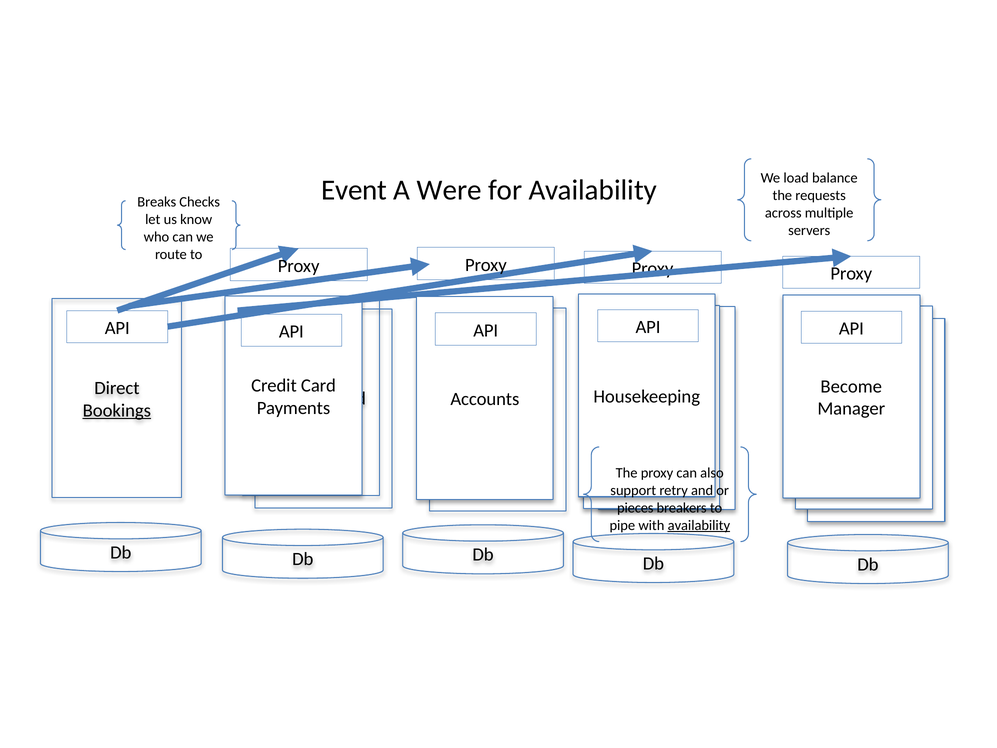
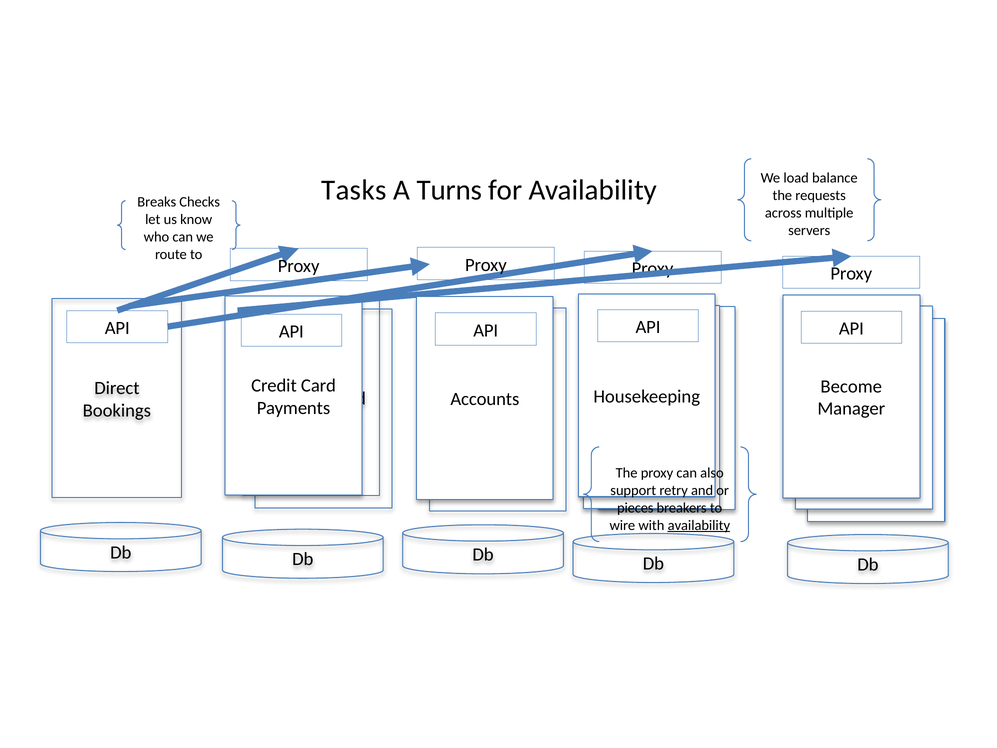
Event: Event -> Tasks (354, 190)
Were: Were -> Turns (449, 190)
Bookings underline: present -> none (117, 410)
pipe: pipe -> wire (622, 525)
